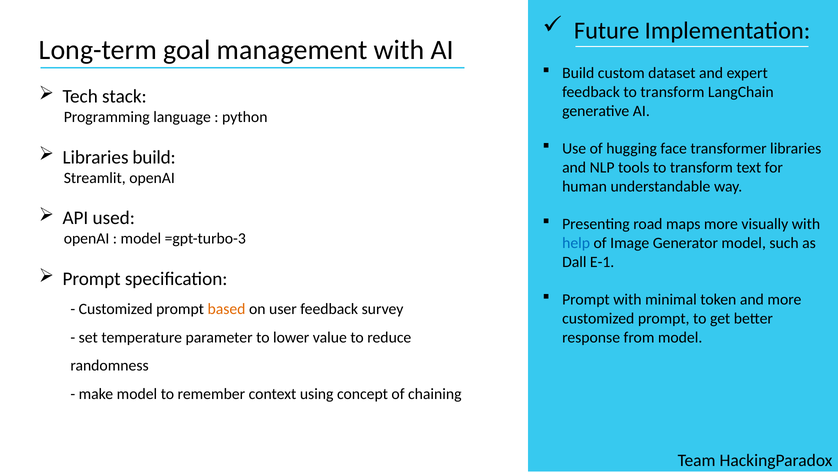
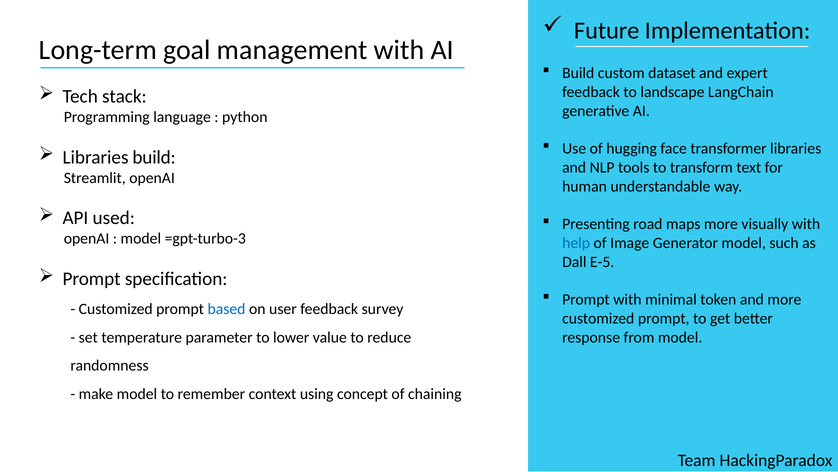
feedback to transform: transform -> landscape (672, 92)
E-1: E-1 -> E-5 (602, 262)
based colour: orange -> blue (226, 309)
